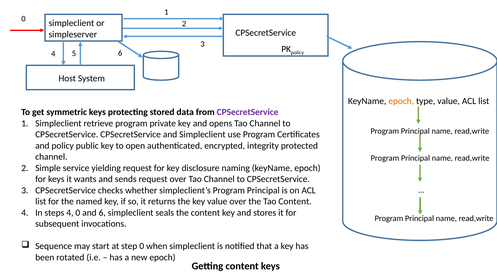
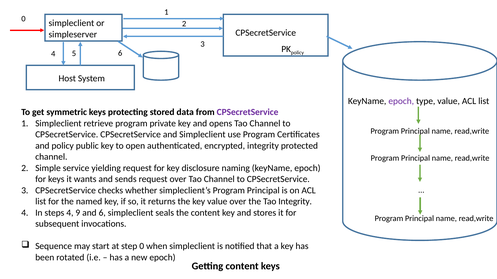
epoch colour: orange -> purple (401, 101)
Tao Content: Content -> Integrity (295, 202)
4 0: 0 -> 9 (78, 213)
